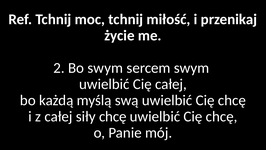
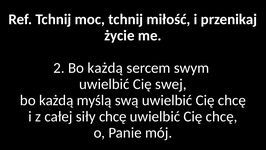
2 Bo swym: swym -> każdą (105, 68)
Cię całej: całej -> swej (171, 84)
